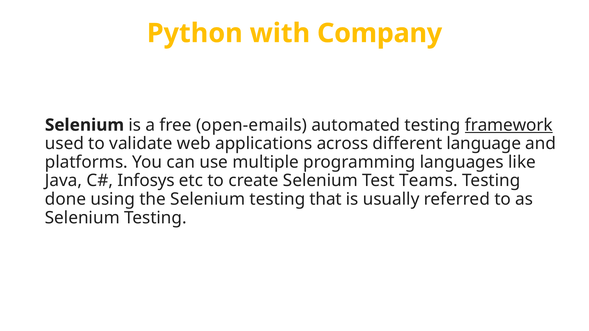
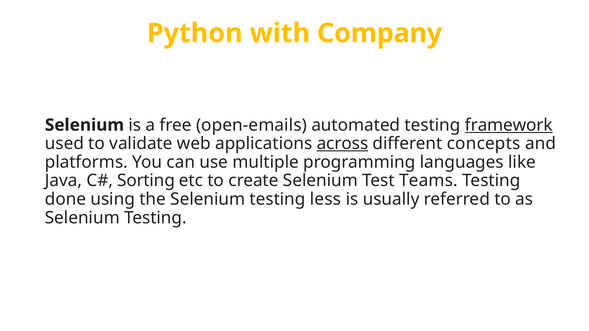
across underline: none -> present (342, 144)
language: language -> concepts (484, 144)
Infosys: Infosys -> Sorting (146, 181)
that: that -> less (325, 199)
